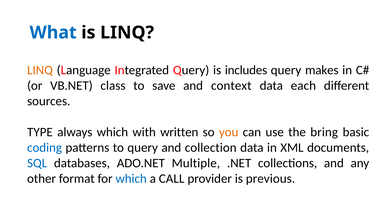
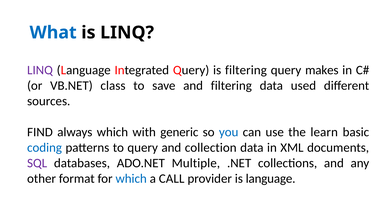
LINQ colour: orange -> purple (40, 70)
is includes: includes -> filtering (246, 70)
and context: context -> filtering (231, 86)
each: each -> used (303, 86)
TYPE: TYPE -> FIND (40, 132)
written: written -> generic (179, 132)
you colour: orange -> blue (229, 132)
bring: bring -> learn (324, 132)
SQL colour: blue -> purple (37, 163)
is previous: previous -> language (271, 179)
